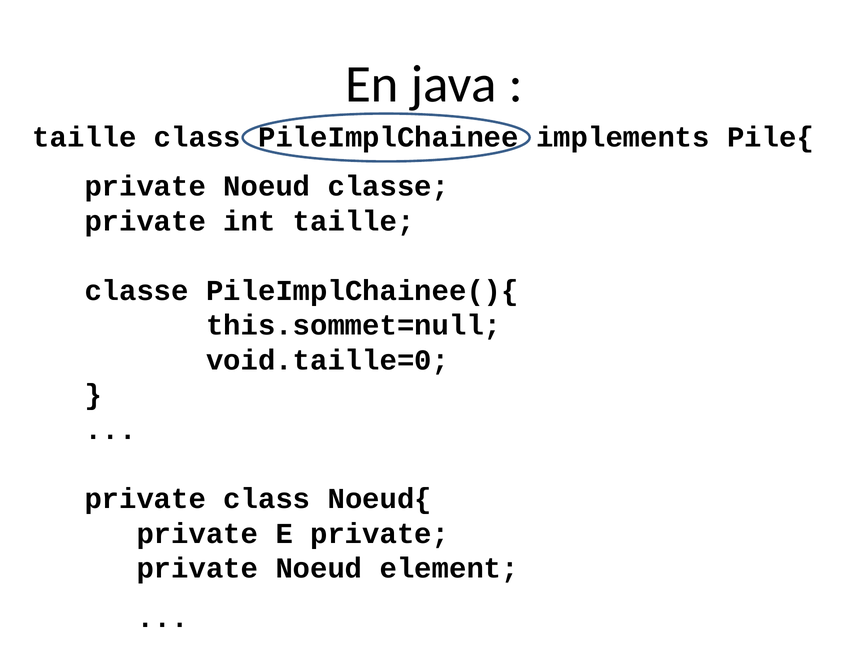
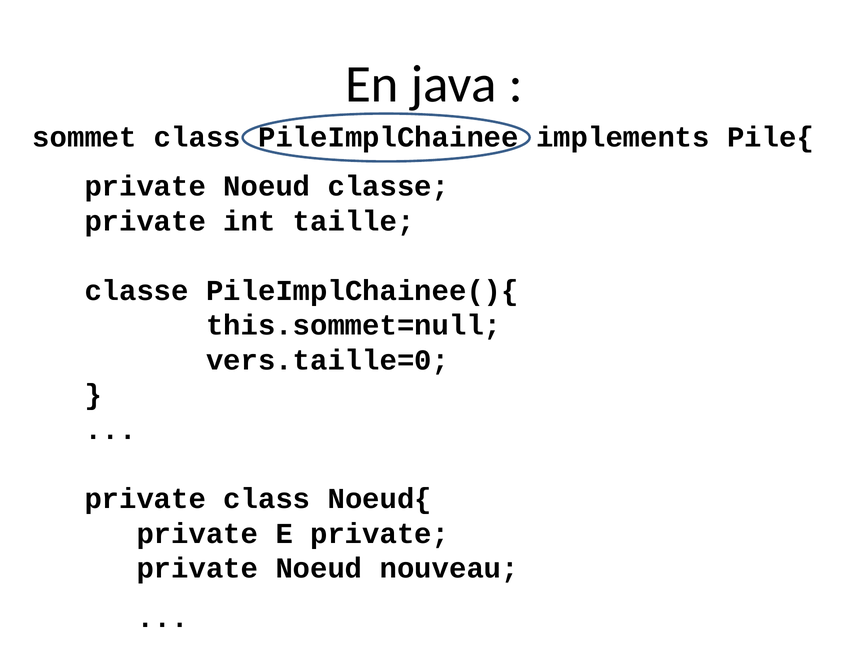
taille: taille -> sommet (85, 137)
void.taille=0: void.taille=0 -> vers.taille=0 (328, 360)
element: element -> nouveau (449, 568)
